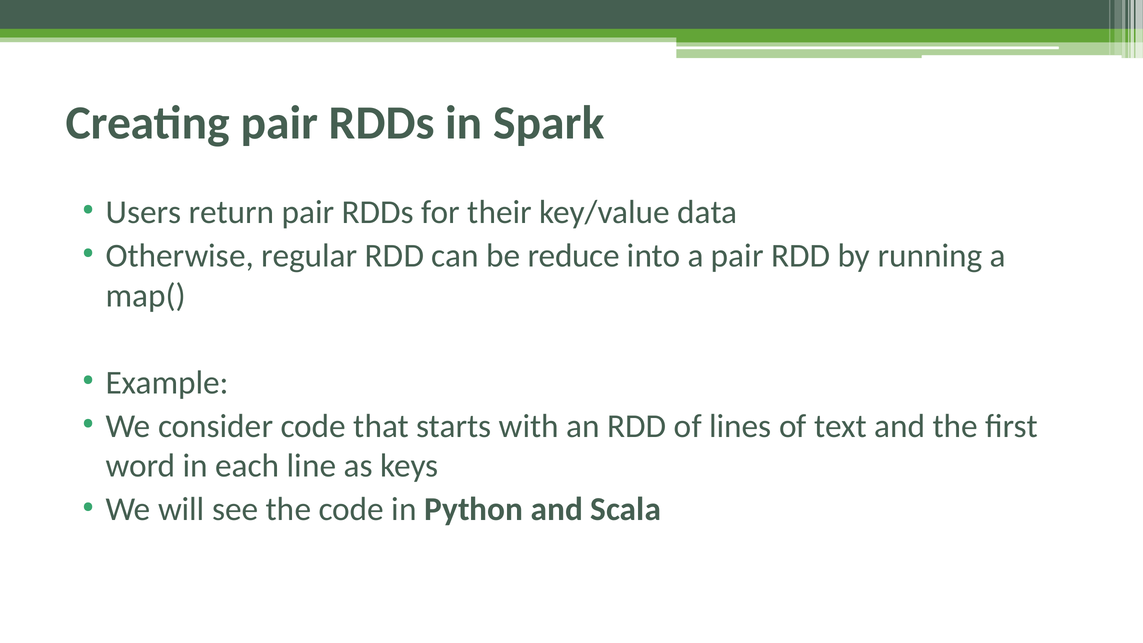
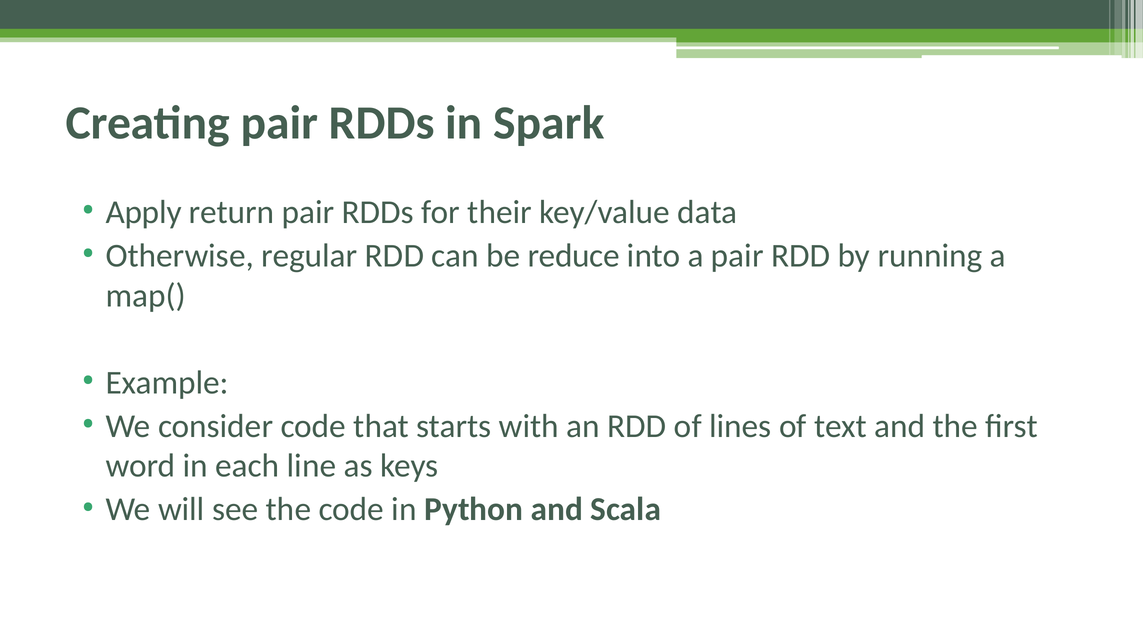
Users: Users -> Apply (144, 212)
